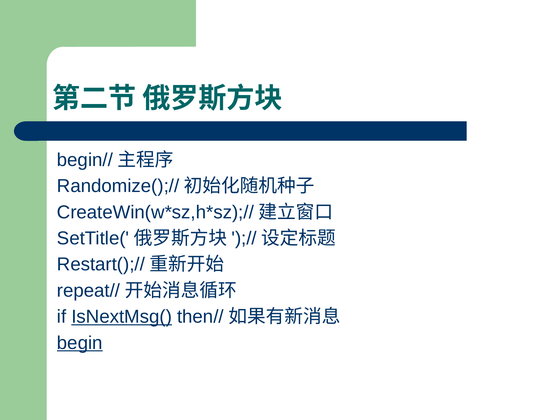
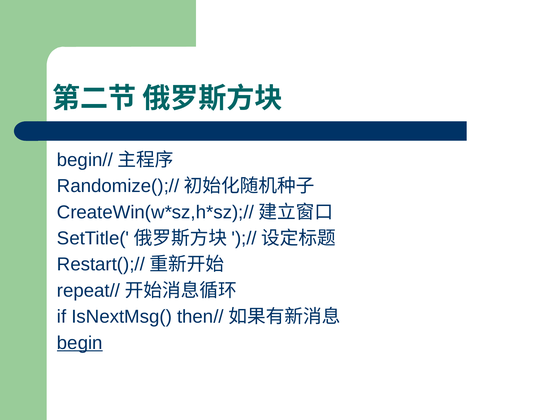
IsNextMsg( underline: present -> none (122, 317)
